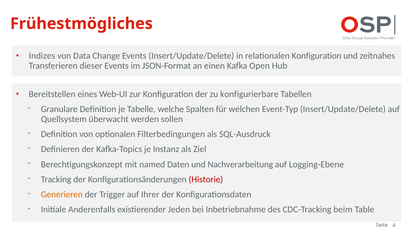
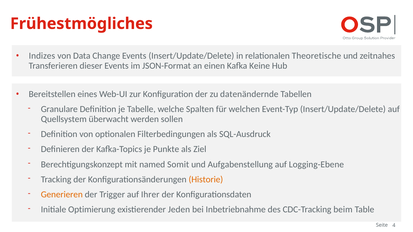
relationalen Konfiguration: Konfiguration -> Theoretische (317, 56)
Open: Open -> Keine (260, 66)
konfigurierbare: konfigurierbare -> datenändernde (249, 94)
Instanz: Instanz -> Punkte (166, 149)
Daten: Daten -> Somit (178, 165)
Nachverarbeitung: Nachverarbeitung -> Aufgabenstellung (240, 165)
Historie colour: red -> orange (206, 180)
Anderenfalls: Anderenfalls -> Optimierung (92, 210)
